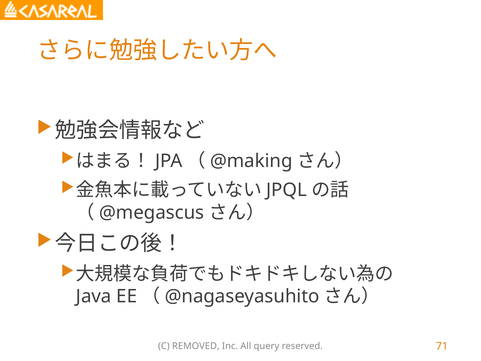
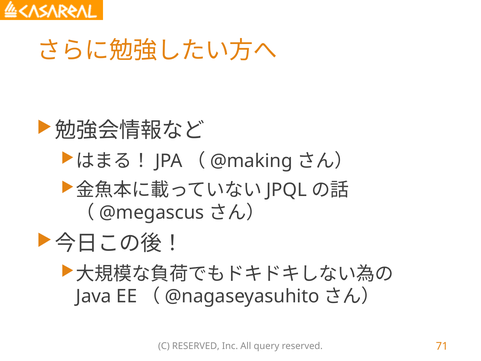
C REMOVED: REMOVED -> RESERVED (196, 346)
